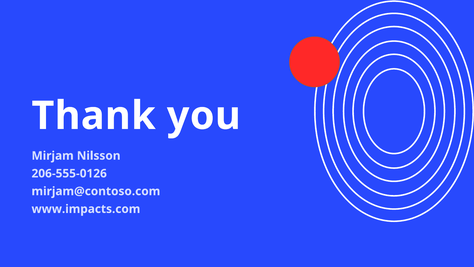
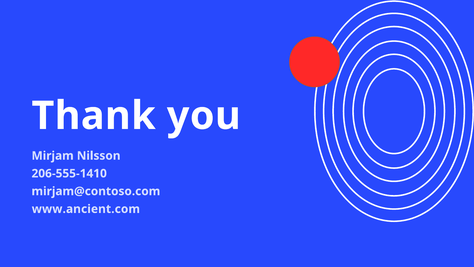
206-555-0126: 206-555-0126 -> 206-555-1410 (69, 173)
www.impacts.com: www.impacts.com -> www.ancient.com (86, 209)
